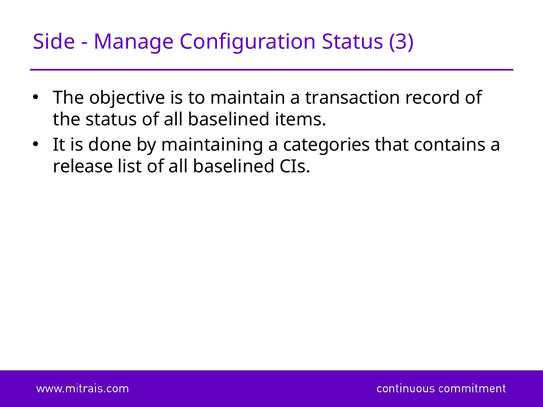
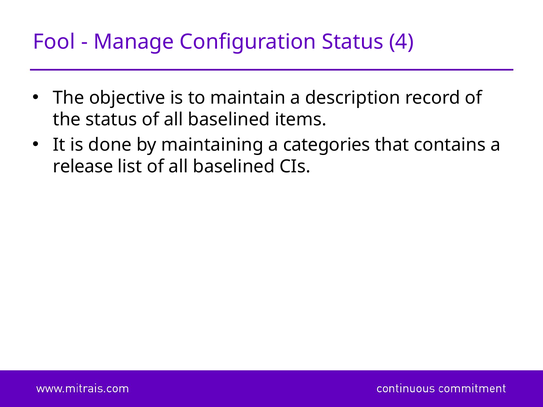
Side: Side -> Fool (54, 42)
3: 3 -> 4 (401, 42)
transaction: transaction -> description (353, 98)
